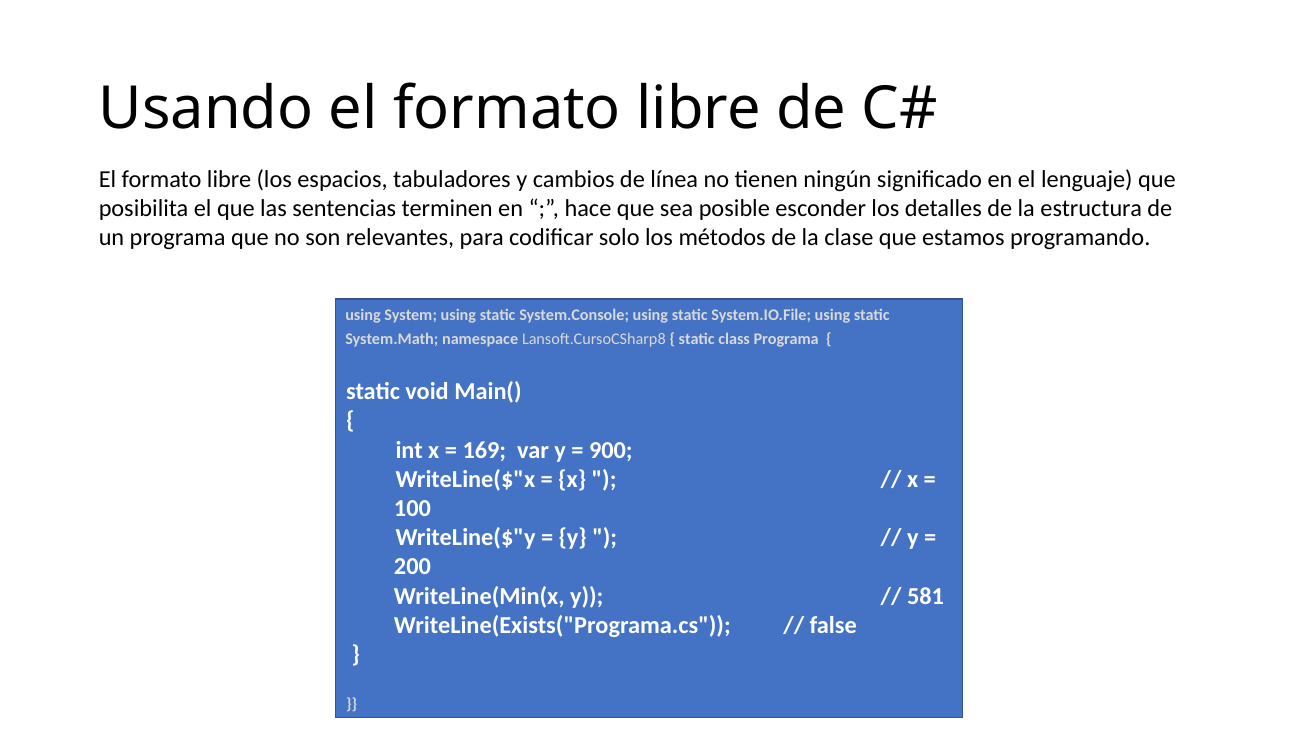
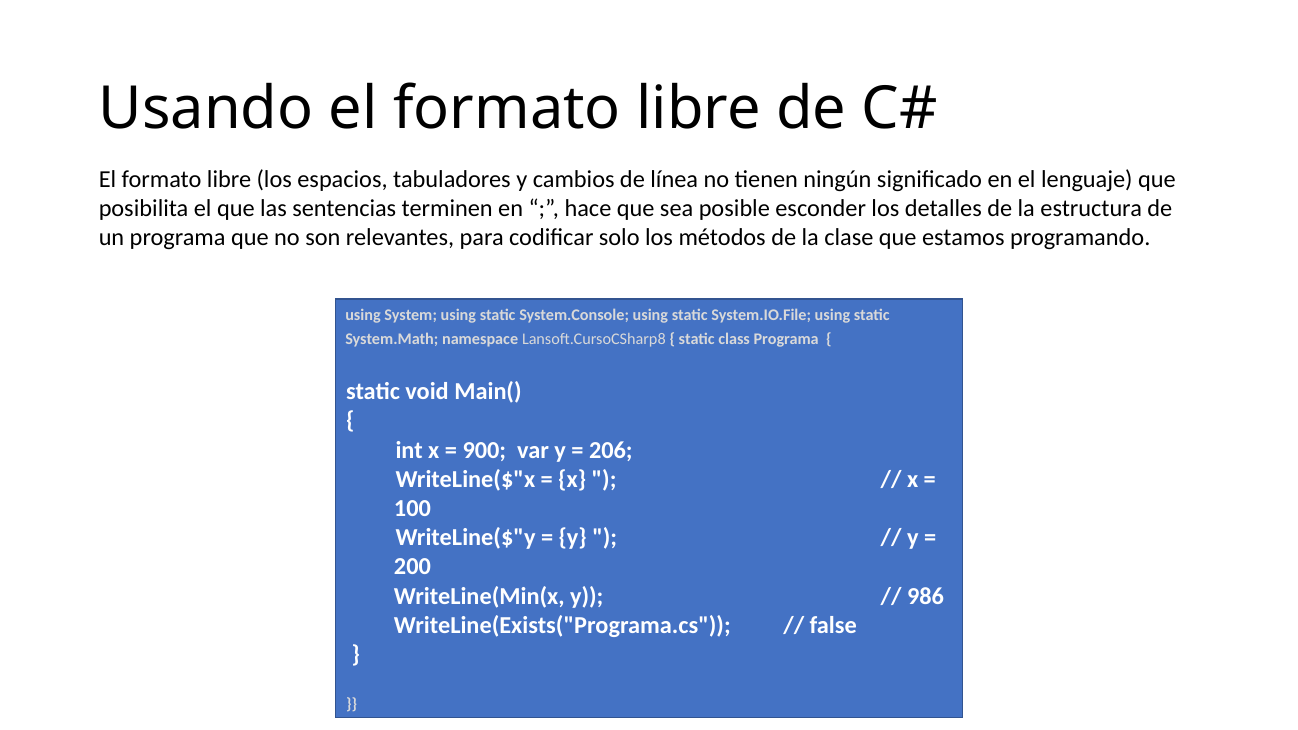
169: 169 -> 900 (484, 450)
900: 900 -> 206 (611, 450)
581: 581 -> 986 (925, 596)
